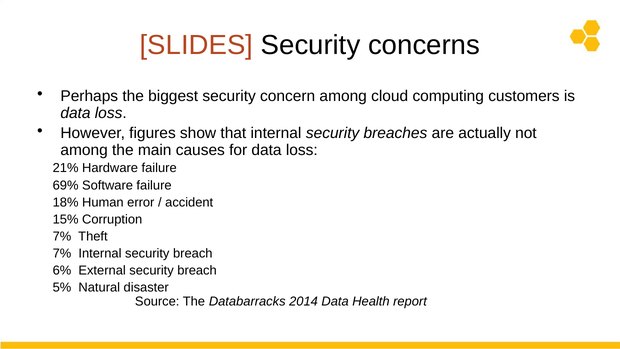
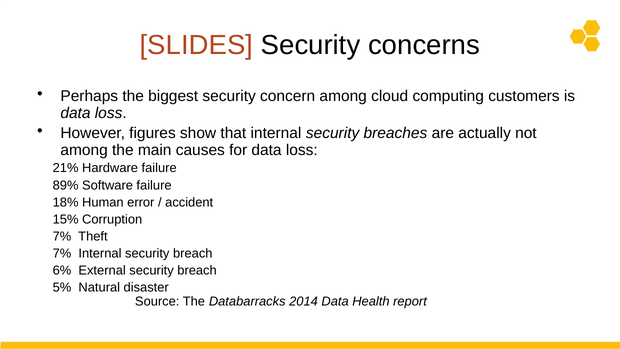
69%: 69% -> 89% (66, 185)
